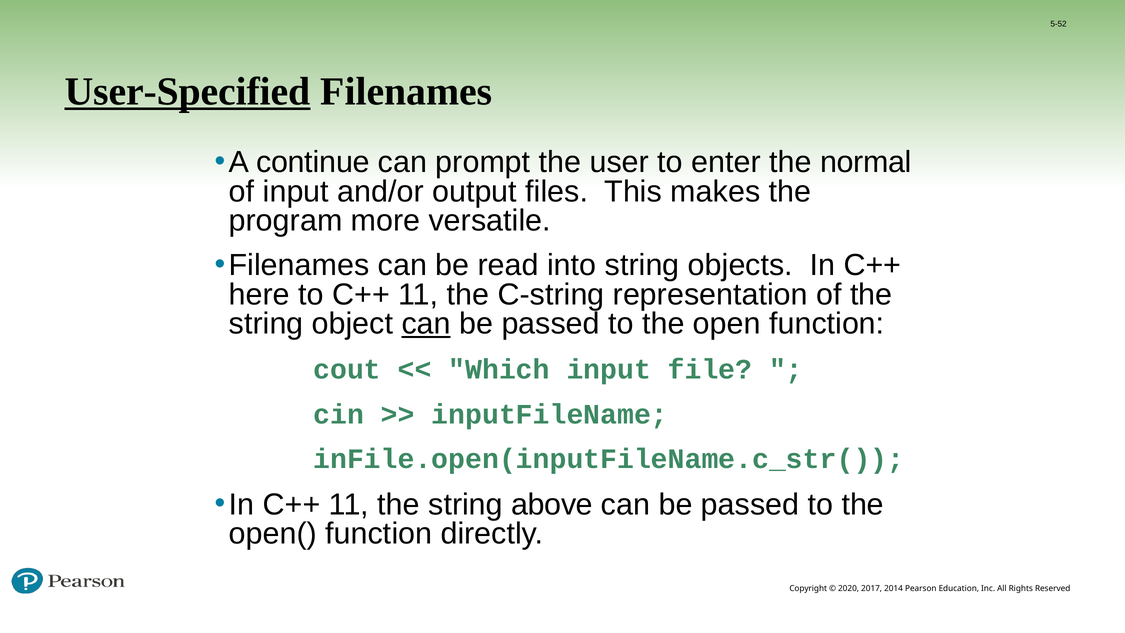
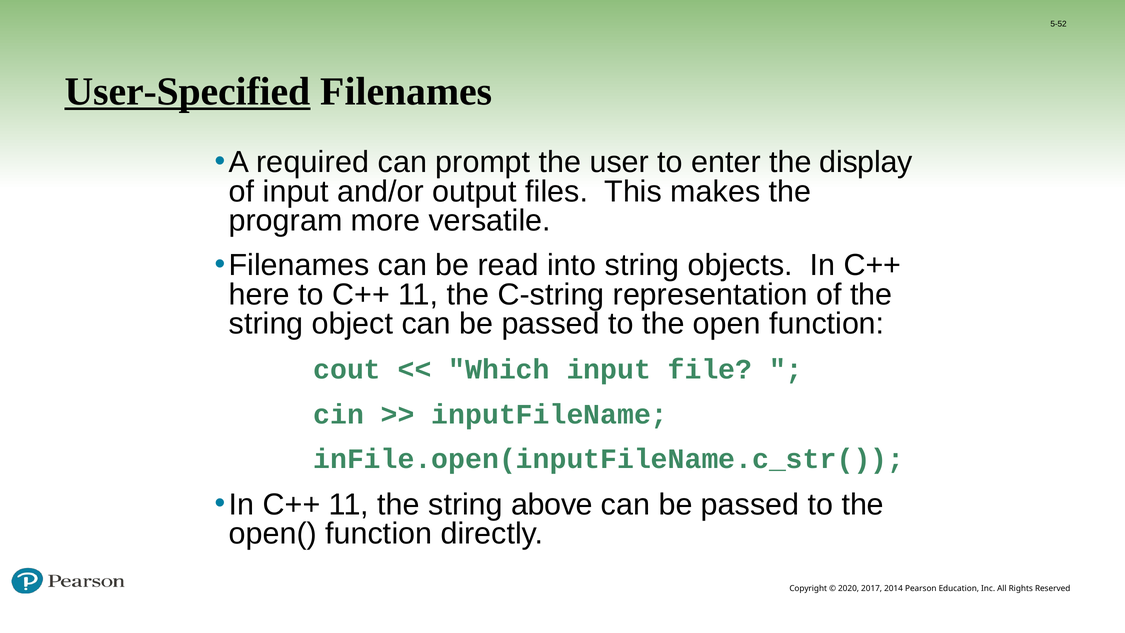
continue: continue -> required (313, 162)
normal: normal -> display (866, 162)
can underline: present -> none (426, 324)
